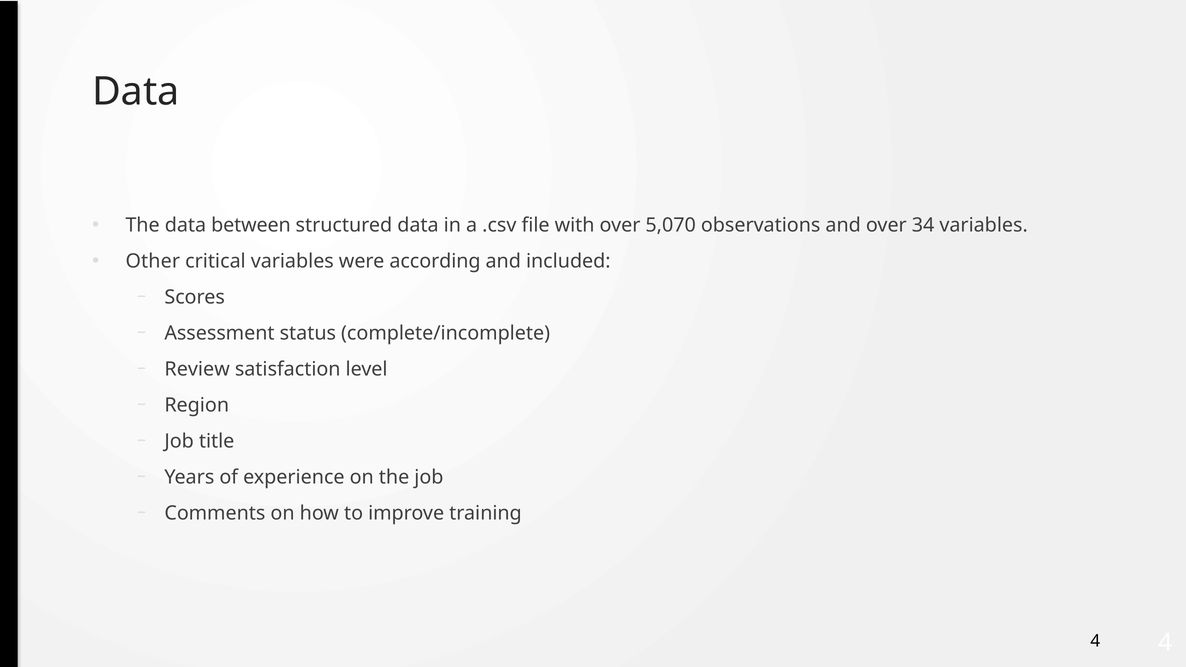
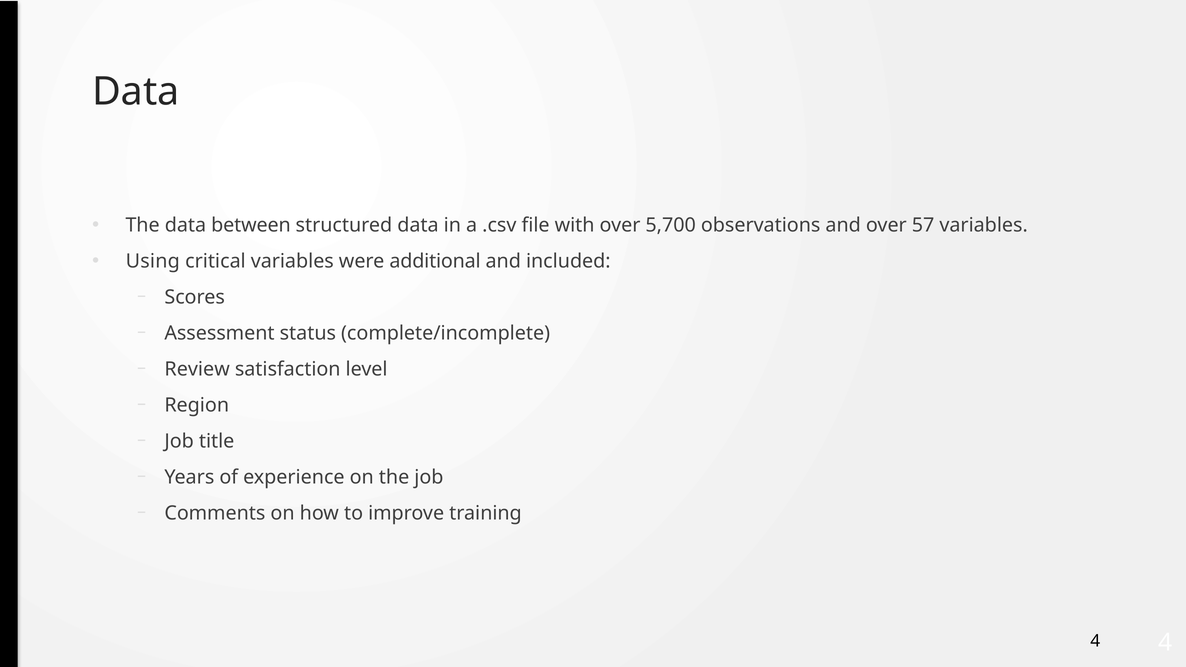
5,070: 5,070 -> 5,700 (671, 225)
34: 34 -> 57 (923, 225)
Other: Other -> Using (153, 261)
according: according -> additional (435, 261)
